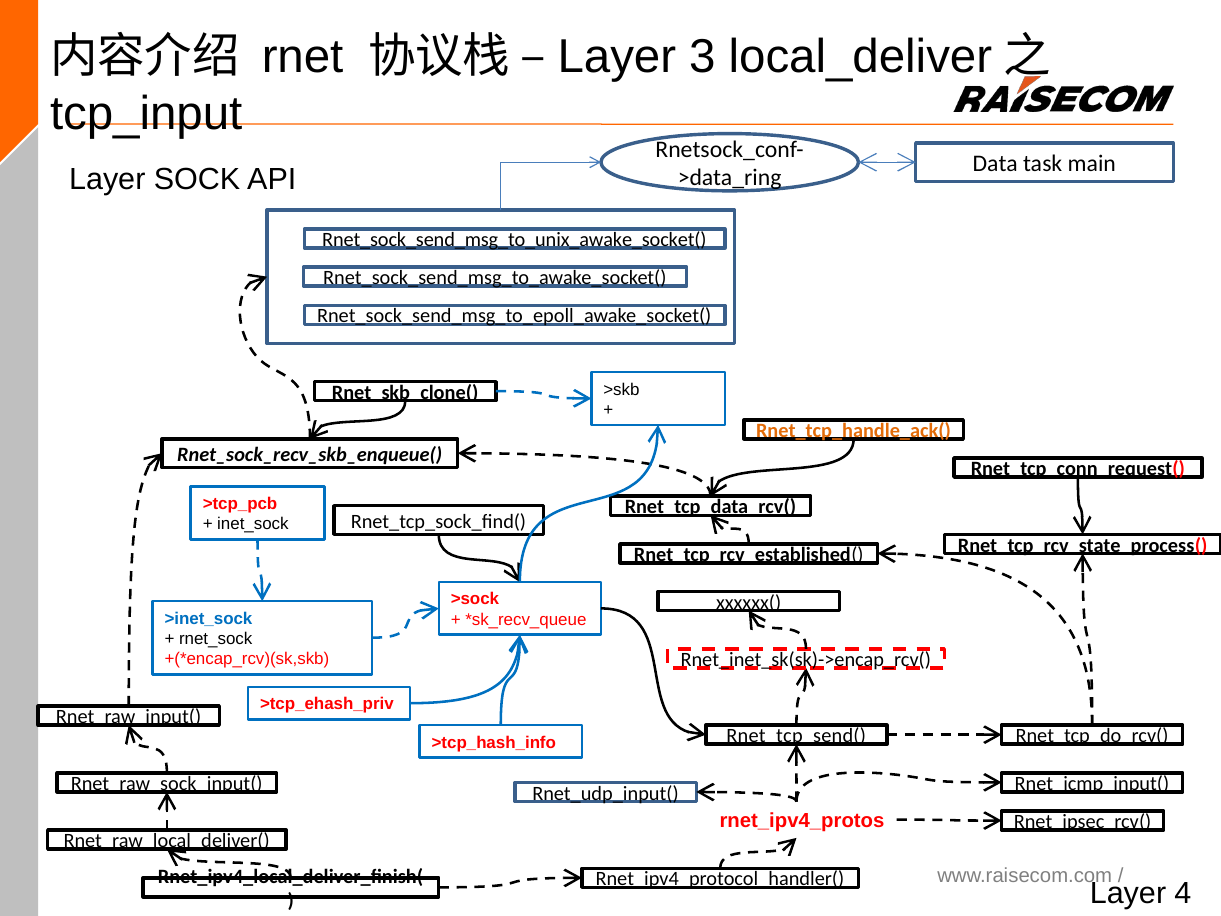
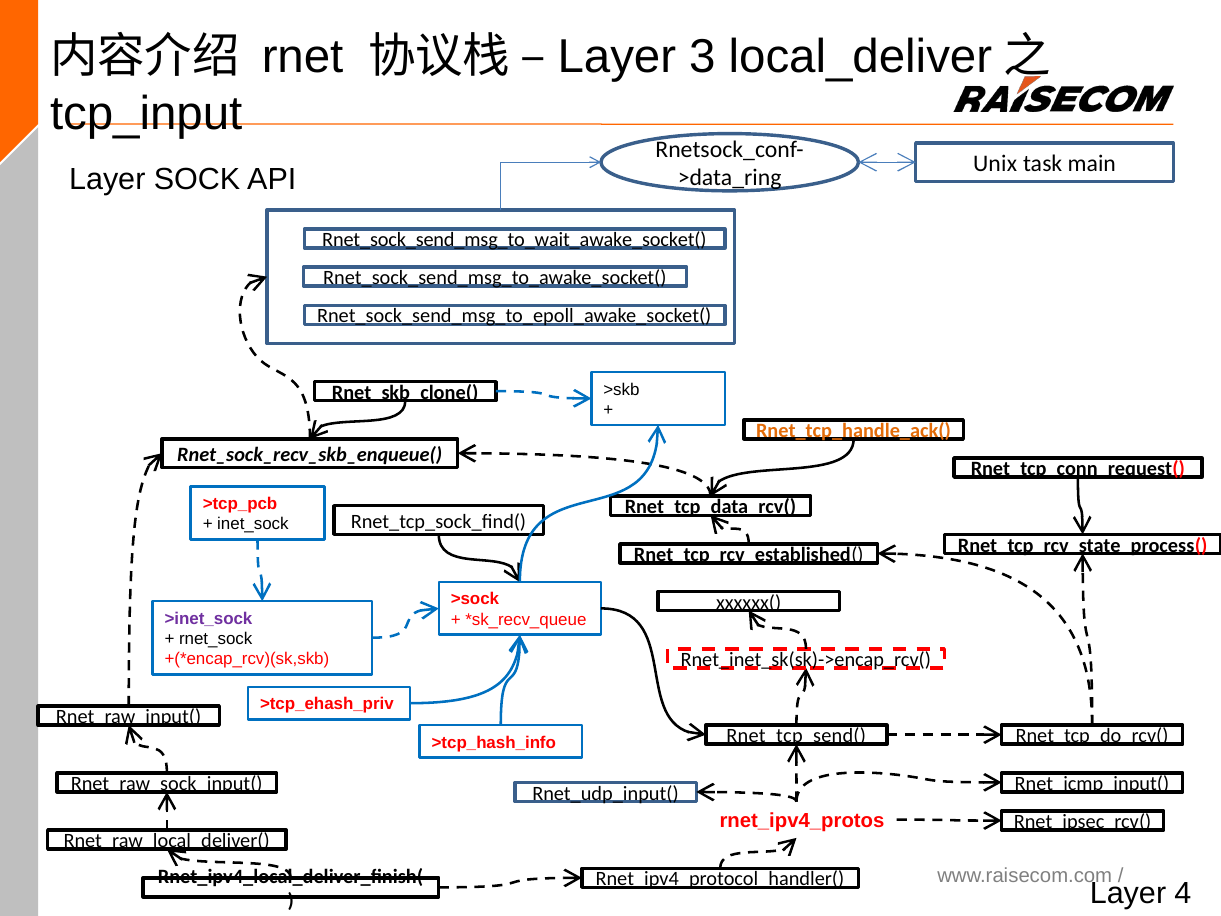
Data: Data -> Unix (995, 164)
Rnet_sock_send_msg_to_unix_awake_socket(: Rnet_sock_send_msg_to_unix_awake_socket( -> Rnet_sock_send_msg_to_wait_awake_socket( (514, 240)
>inet_sock colour: blue -> purple (209, 618)
